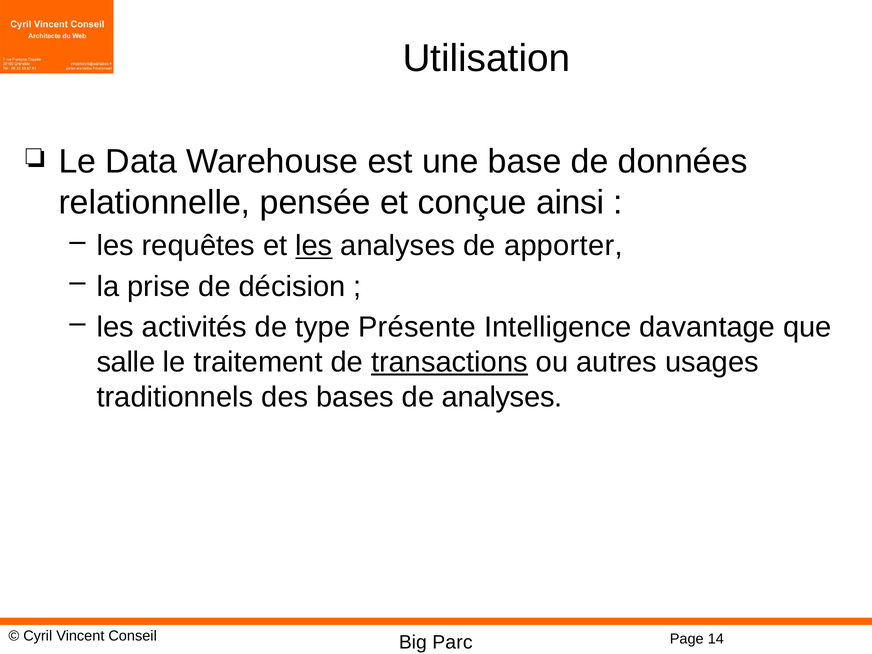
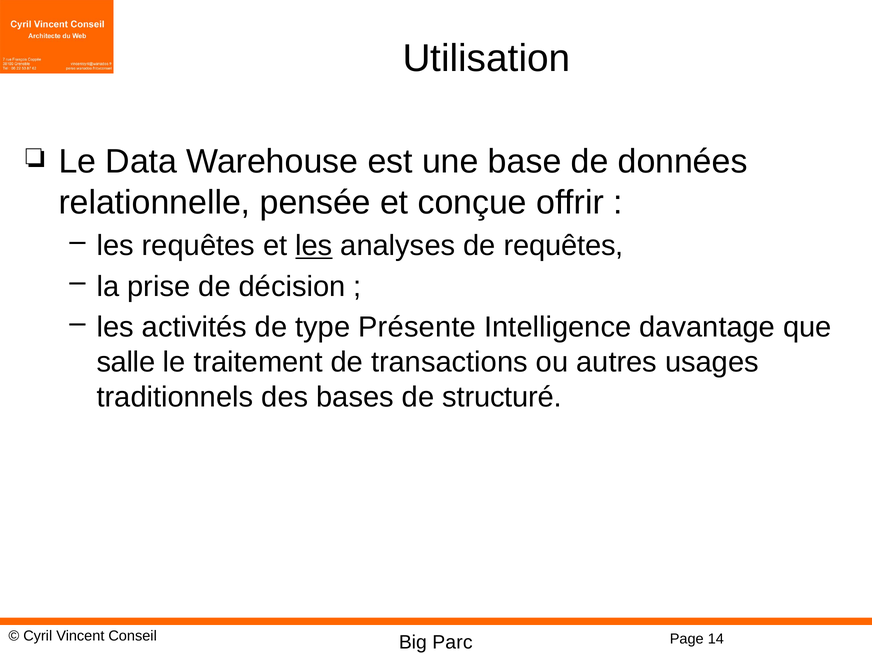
ainsi: ainsi -> offrir (570, 203)
de apporter: apporter -> requêtes (564, 246)
transactions underline: present -> none (449, 362)
de analyses: analyses -> structuré (502, 397)
